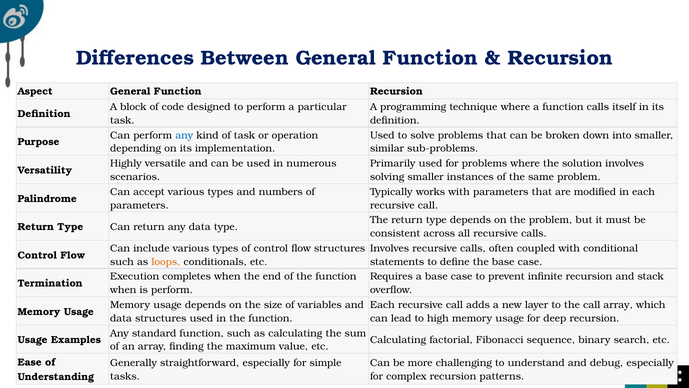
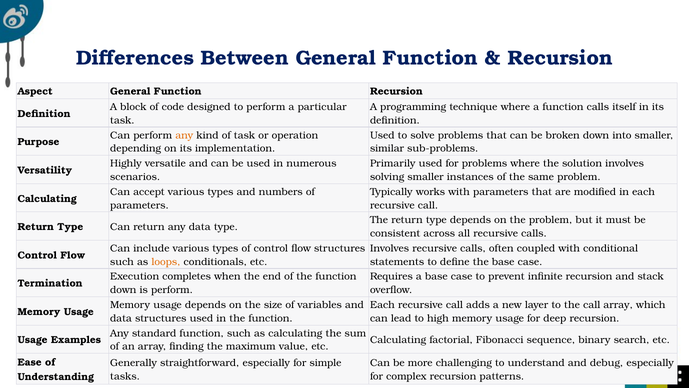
any colour: blue -> orange (184, 135)
Palindrome: Palindrome -> Calculating (47, 198)
when: when -> down (123, 290)
